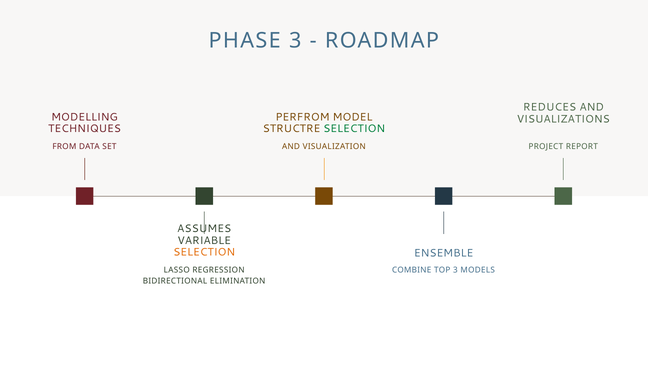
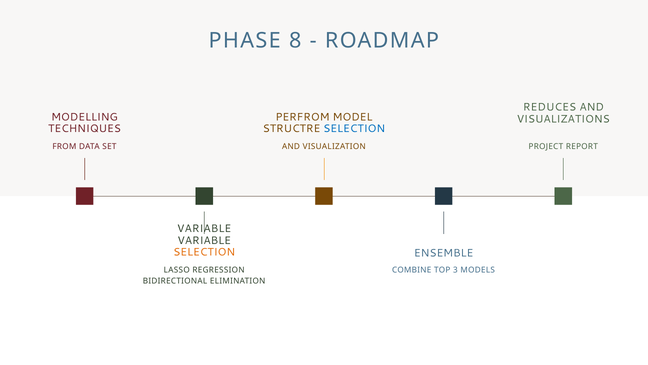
PHASE 3: 3 -> 8 (295, 40)
SELECTION colour: green -> blue (354, 128)
ASSUMES: ASSUMES -> VARIABLE (204, 229)
